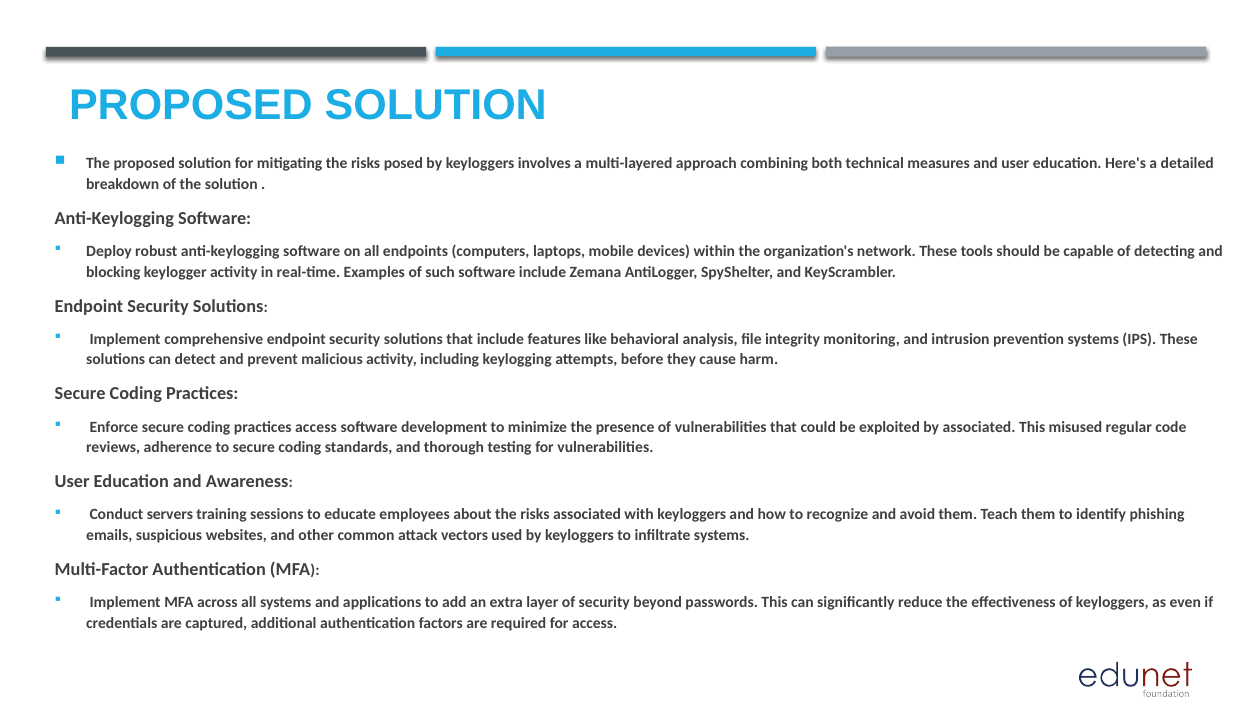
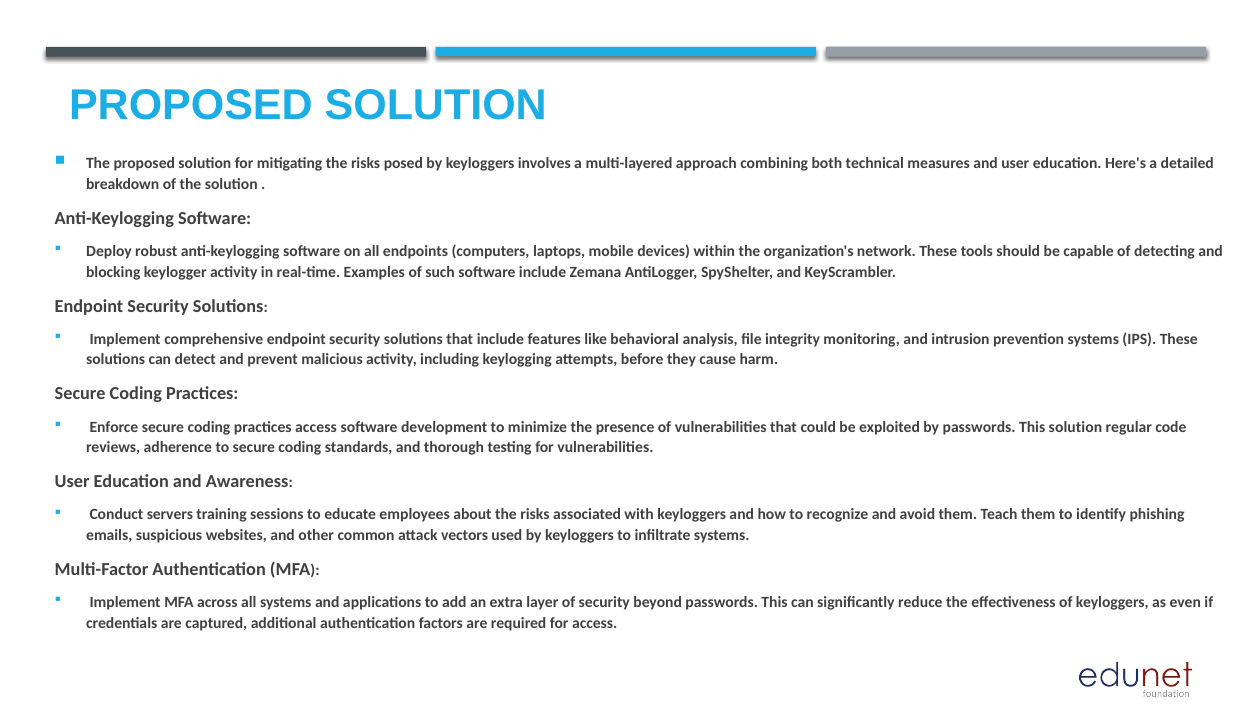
by associated: associated -> passwords (979, 427)
This misused: misused -> solution (1075, 427)
